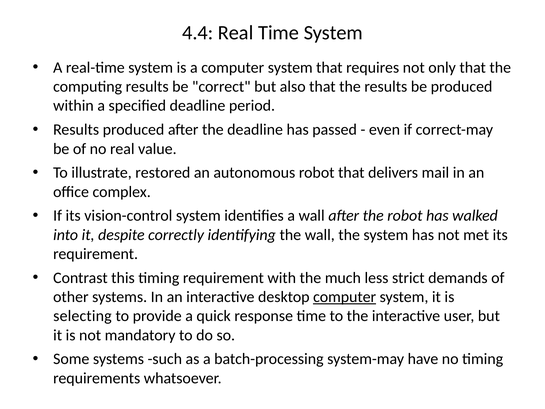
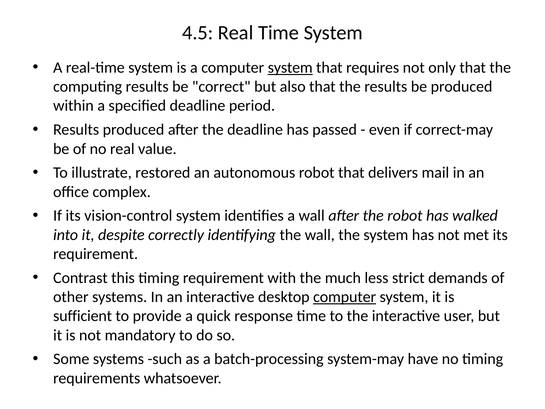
4.4: 4.4 -> 4.5 (198, 33)
system underline: none -> present (290, 68)
selecting: selecting -> sufficient (83, 316)
